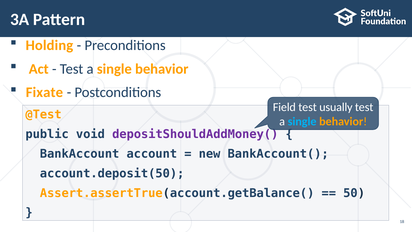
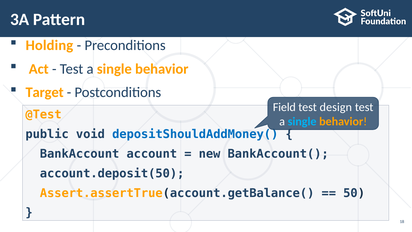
Fixate: Fixate -> Target (45, 92)
usually: usually -> design (336, 107)
depositShouldAddMoney( colour: purple -> blue (195, 134)
